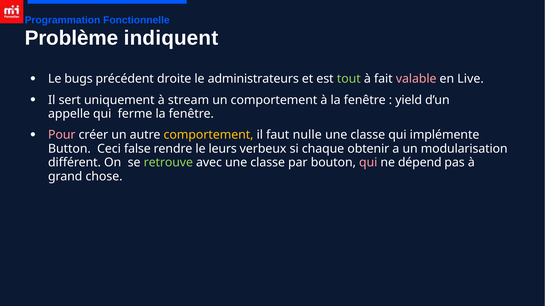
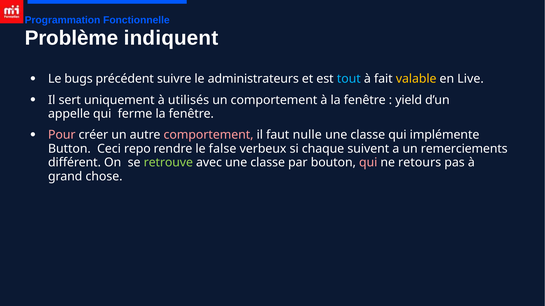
droite: droite -> suivre (174, 79)
tout colour: light green -> light blue (349, 79)
valable colour: pink -> yellow (416, 79)
stream: stream -> utilisés (188, 100)
comportement colour: yellow -> pink (209, 135)
false: false -> repo (137, 149)
leurs: leurs -> false (223, 149)
obtenir: obtenir -> suivent (368, 149)
modularisation: modularisation -> remerciements (464, 149)
dépend: dépend -> retours (420, 163)
